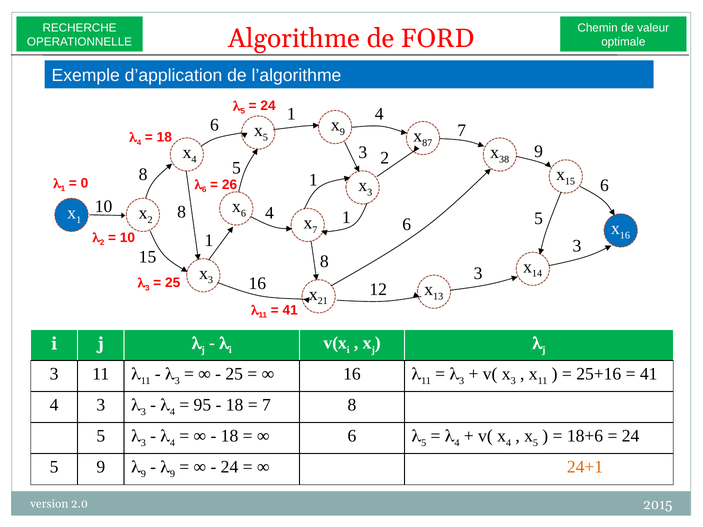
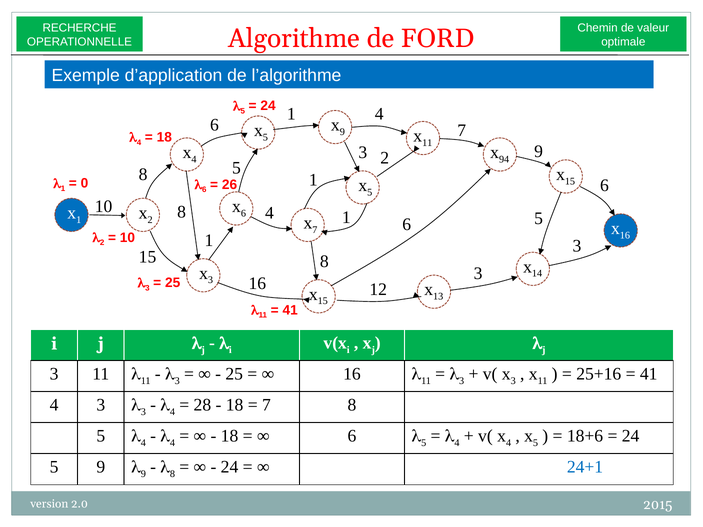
87: 87 -> 11 (427, 143)
38: 38 -> 94 (504, 159)
3: 3 -> 5 (370, 192)
21: 21 -> 15 (323, 301)
95: 95 -> 28 (202, 405)
3: 3 -> 4 (143, 443)
9: 9 -> 8 (173, 474)
24+1 colour: orange -> blue (585, 467)
